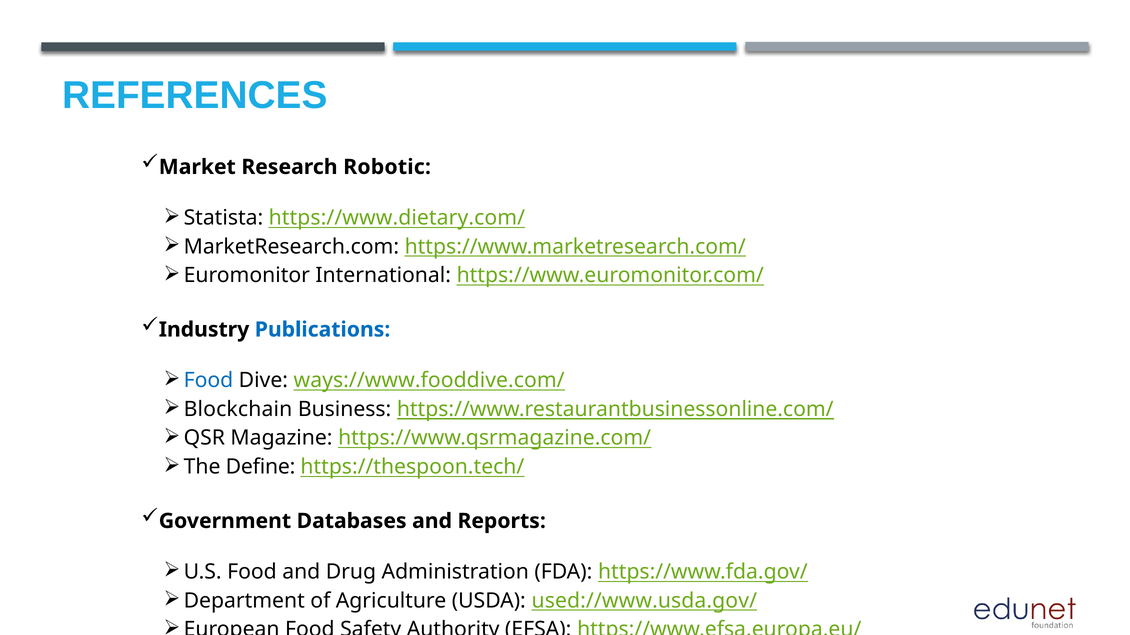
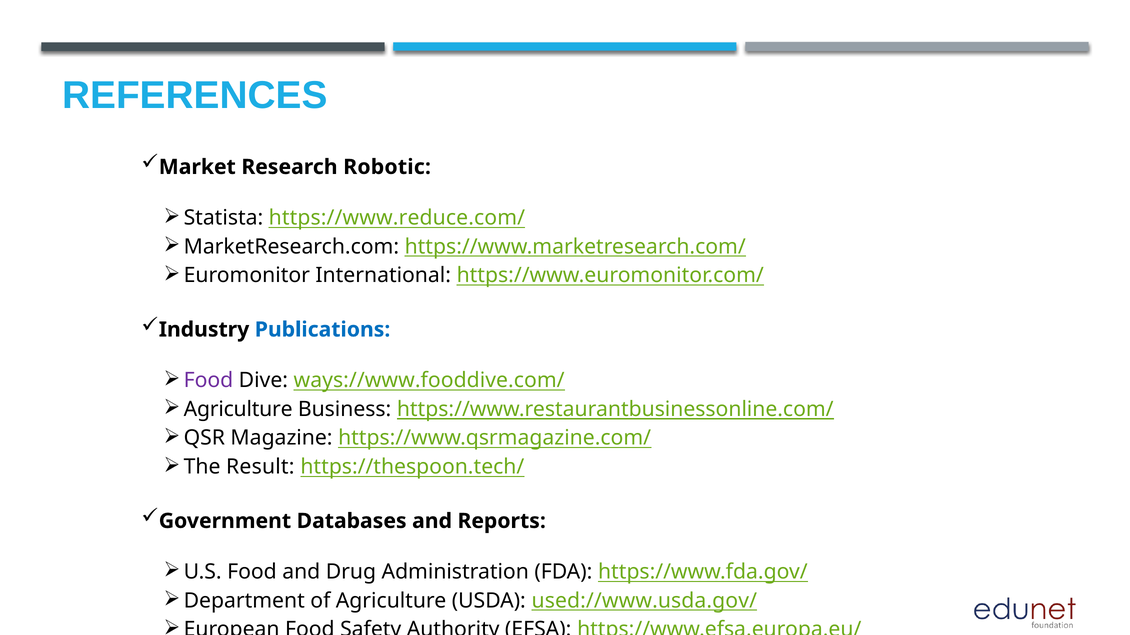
https://www.dietary.com/: https://www.dietary.com/ -> https://www.reduce.com/ (397, 218)
Food colour: blue -> purple (208, 381)
Blockchain: Blockchain -> Agriculture (238, 410)
Define: Define -> Result (260, 467)
